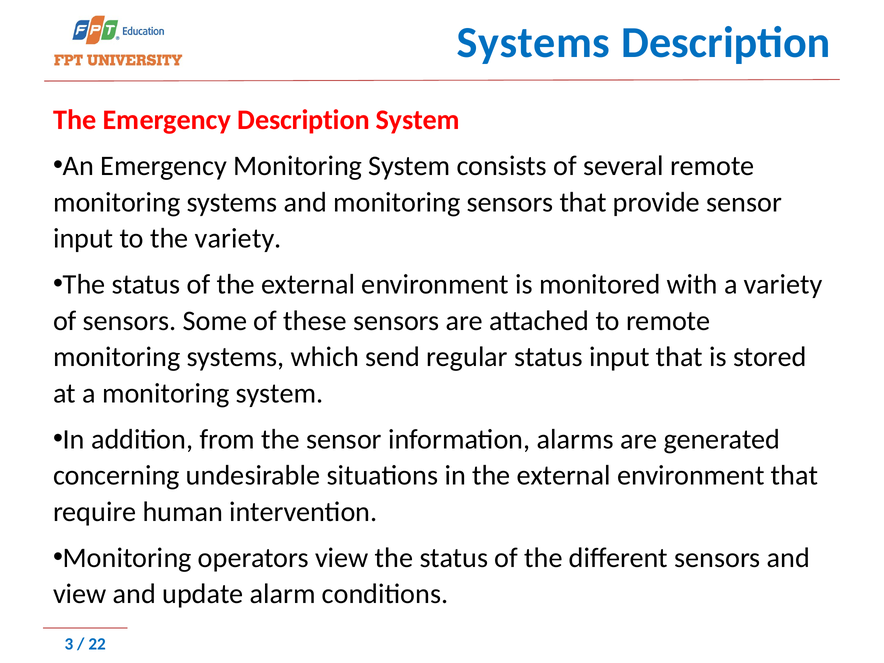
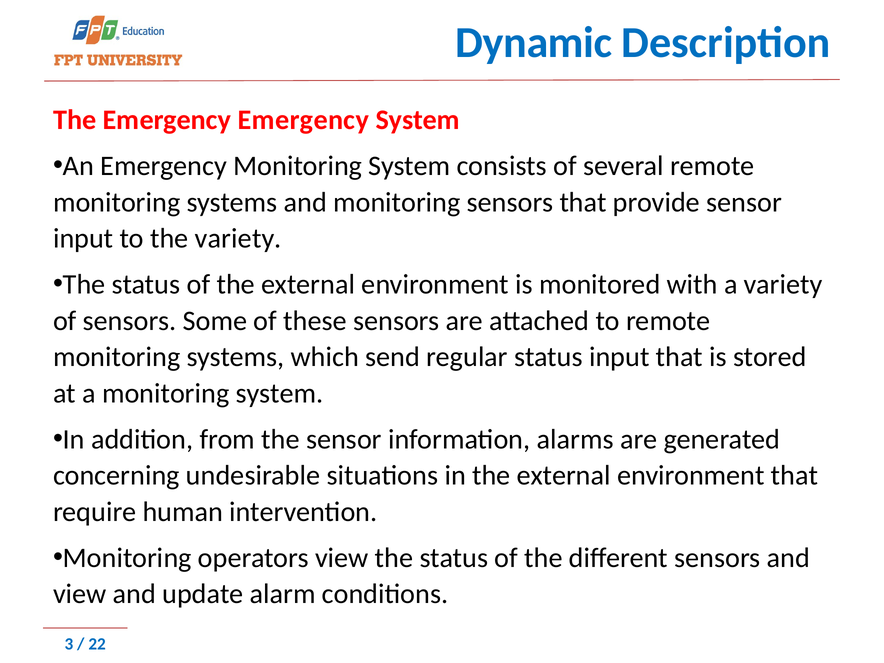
Systems: Systems -> Dynamic (534, 43)
Emergency Description: Description -> Emergency (303, 120)
